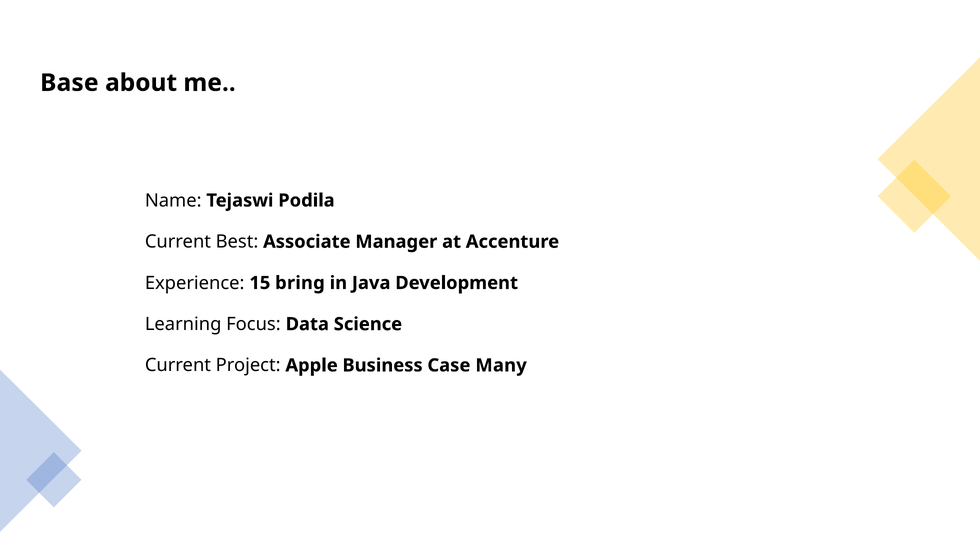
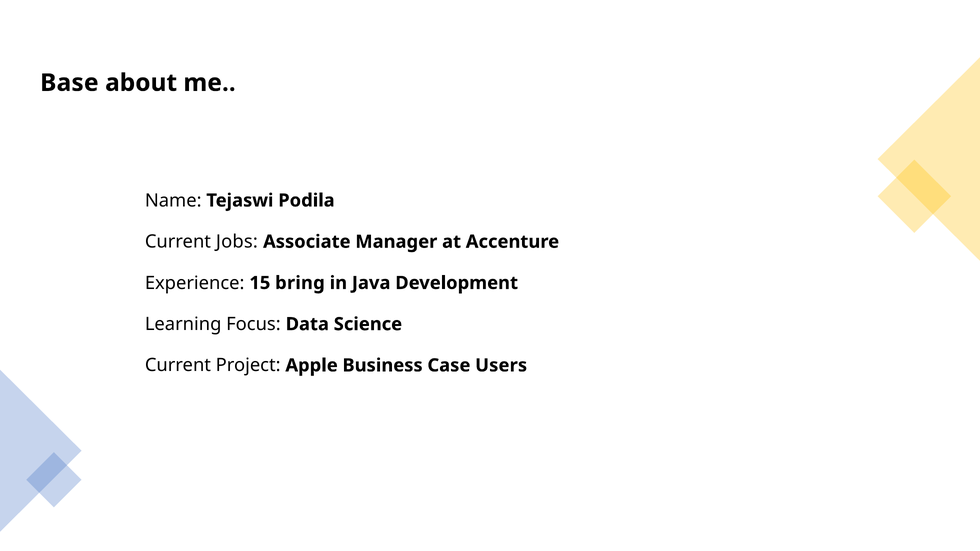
Best: Best -> Jobs (237, 242)
Many: Many -> Users (501, 366)
